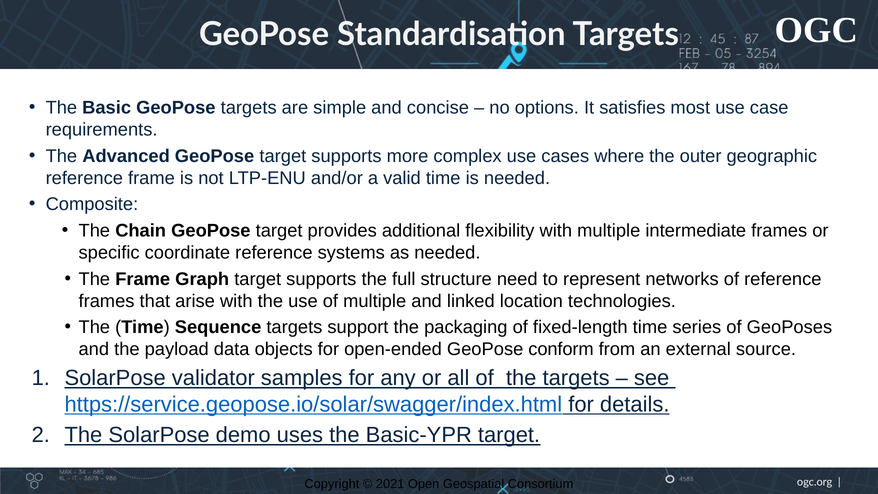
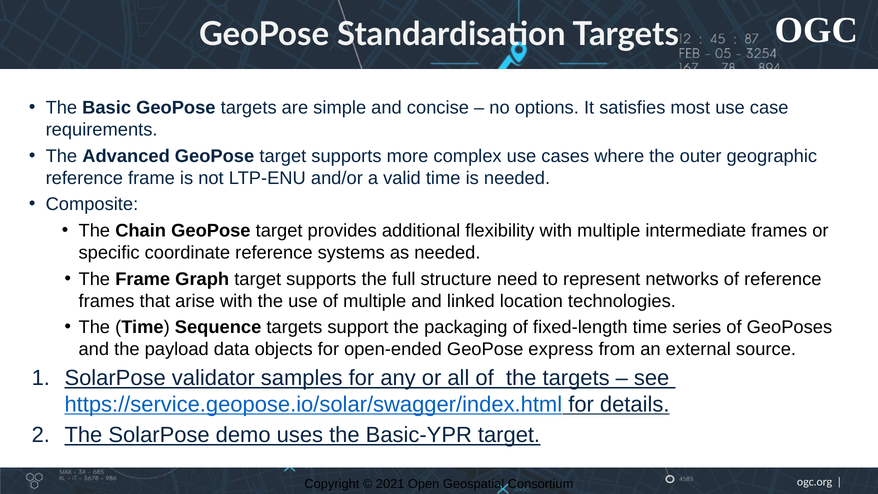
conform: conform -> express (561, 349)
